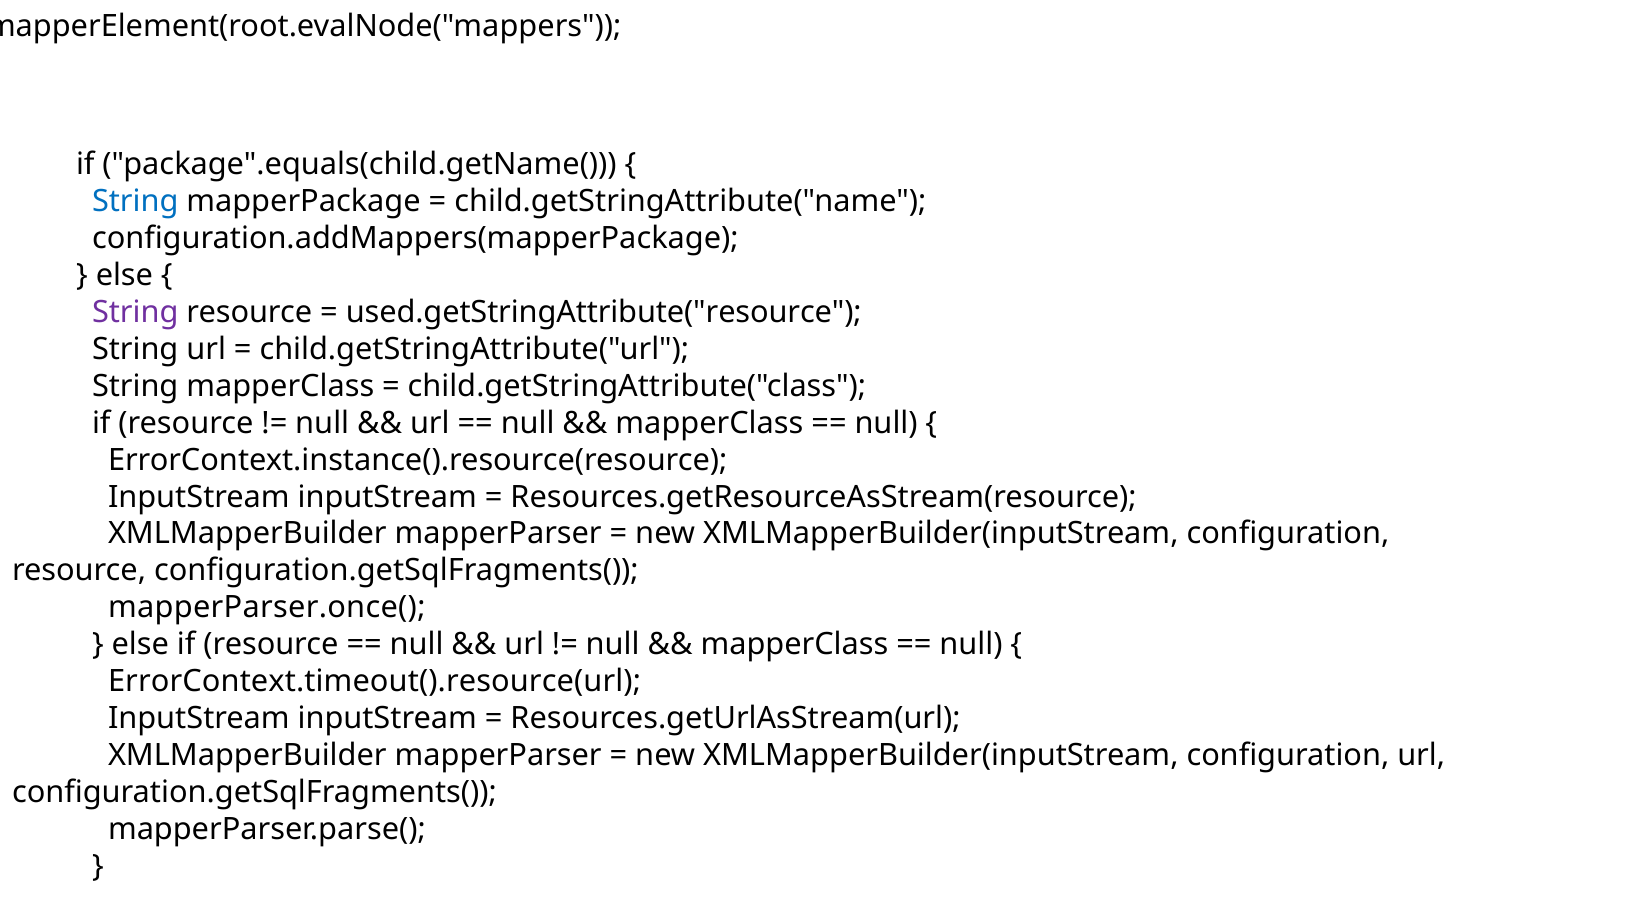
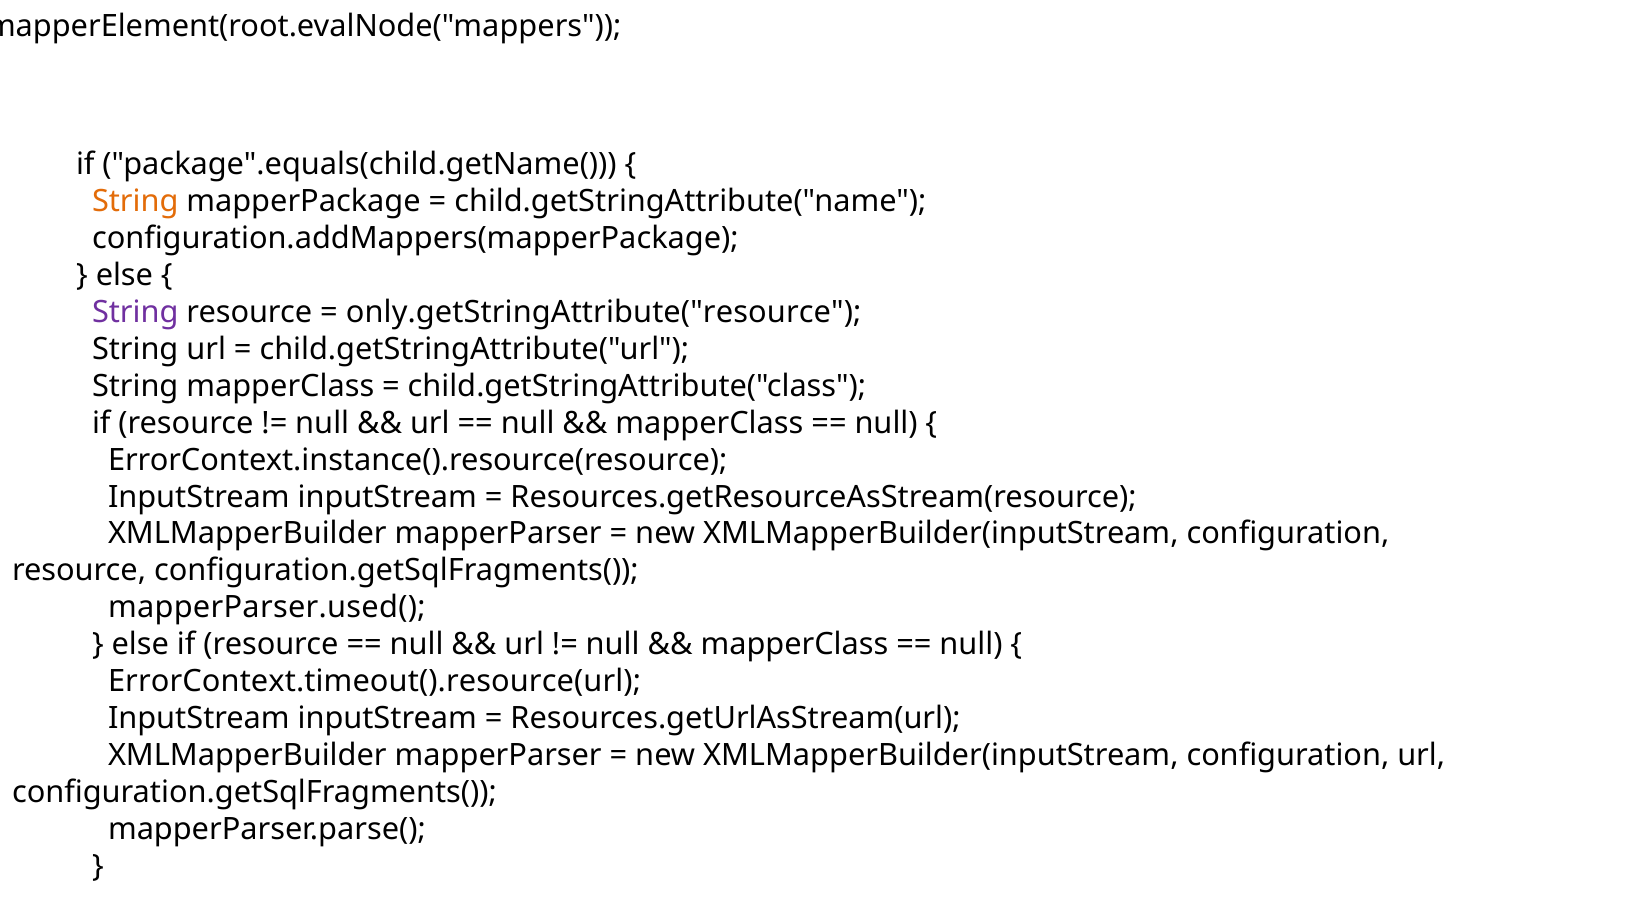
String colour: blue -> orange (135, 201)
used.getStringAttribute("resource: used.getStringAttribute("resource -> only.getStringAttribute("resource (604, 312)
mapperParser.once(: mapperParser.once( -> mapperParser.used( (267, 607)
